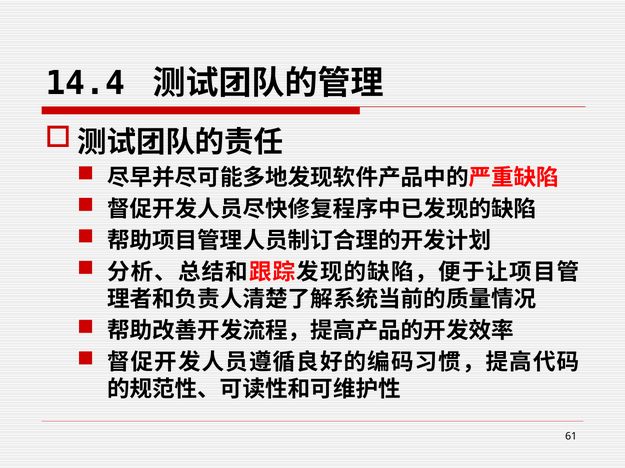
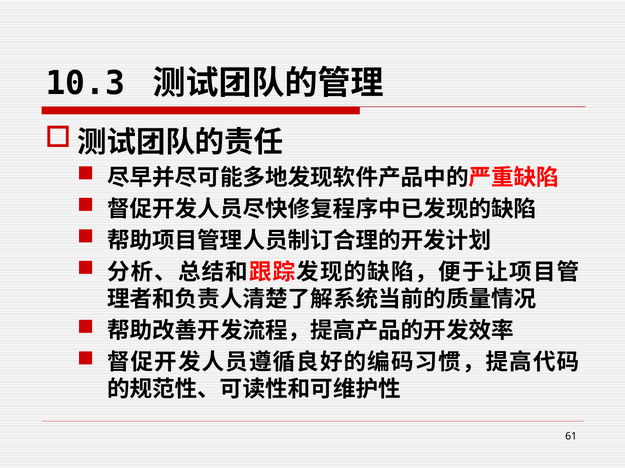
14.4: 14.4 -> 10.3 (85, 83)
